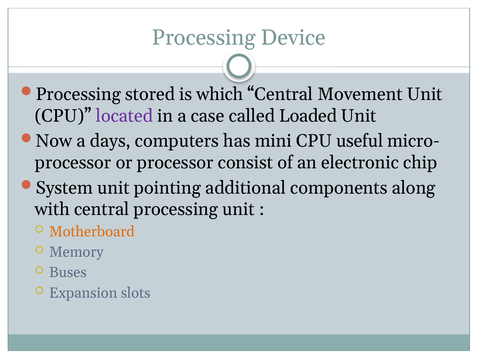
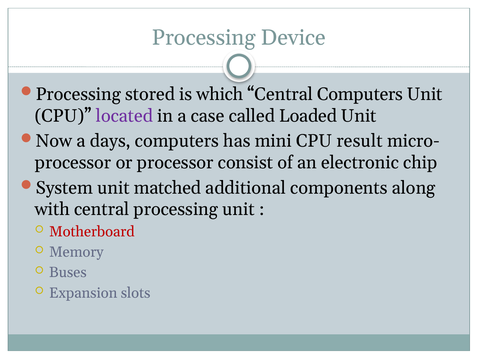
Central Movement: Movement -> Computers (360, 94)
useful: useful -> result (360, 141)
pointing: pointing -> matched (167, 188)
Motherboard colour: orange -> red (92, 231)
